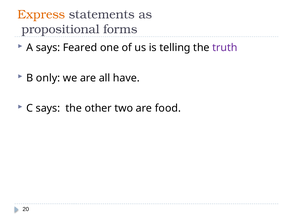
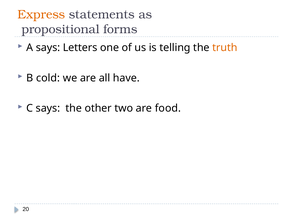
Feared: Feared -> Letters (80, 48)
truth colour: purple -> orange (225, 48)
only: only -> cold (48, 78)
